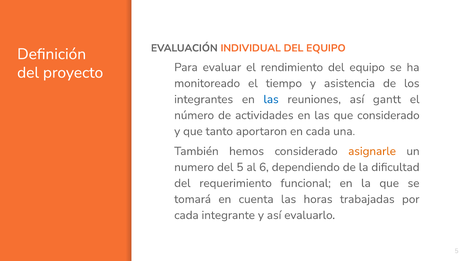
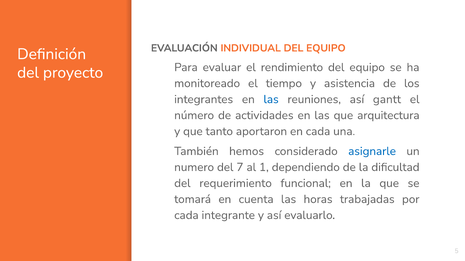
que considerado: considerado -> arquitectura (388, 116)
asignarle colour: orange -> blue (372, 151)
del 5: 5 -> 7 (240, 168)
6: 6 -> 1 (264, 168)
